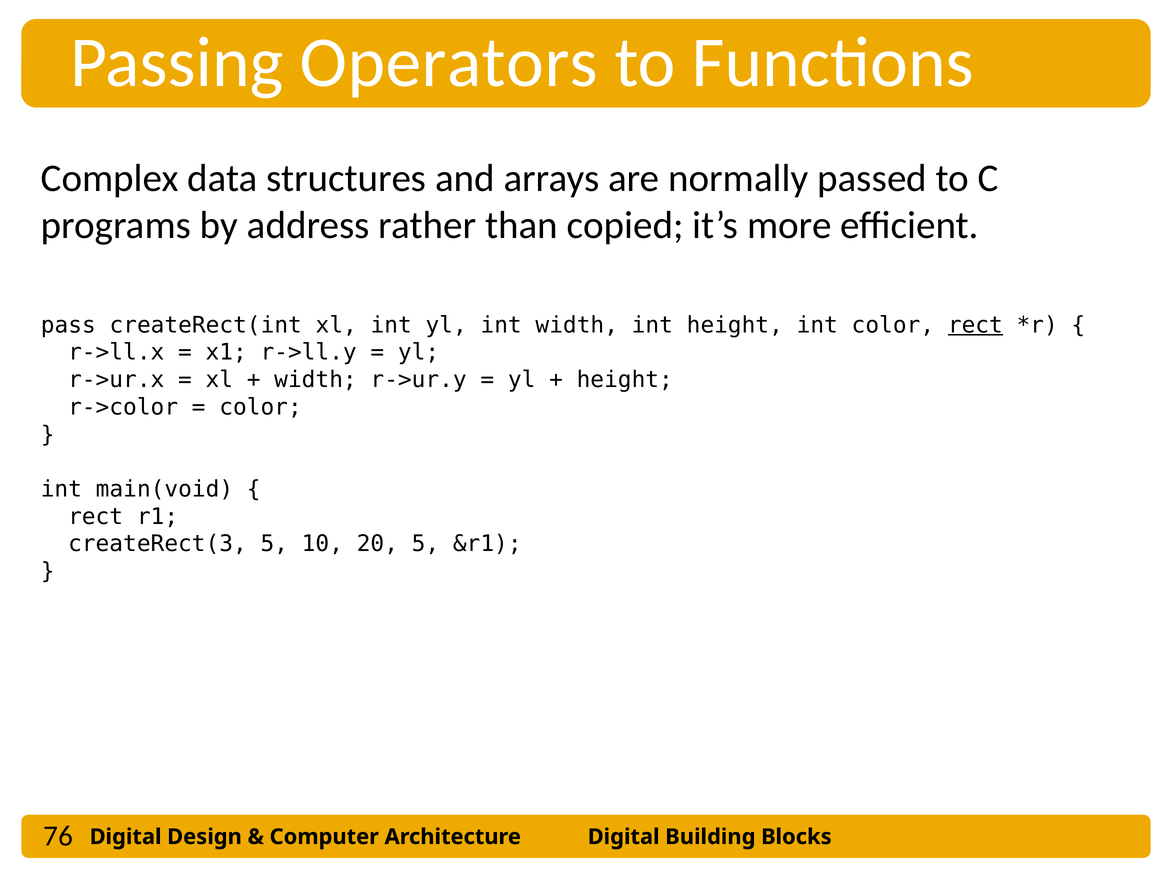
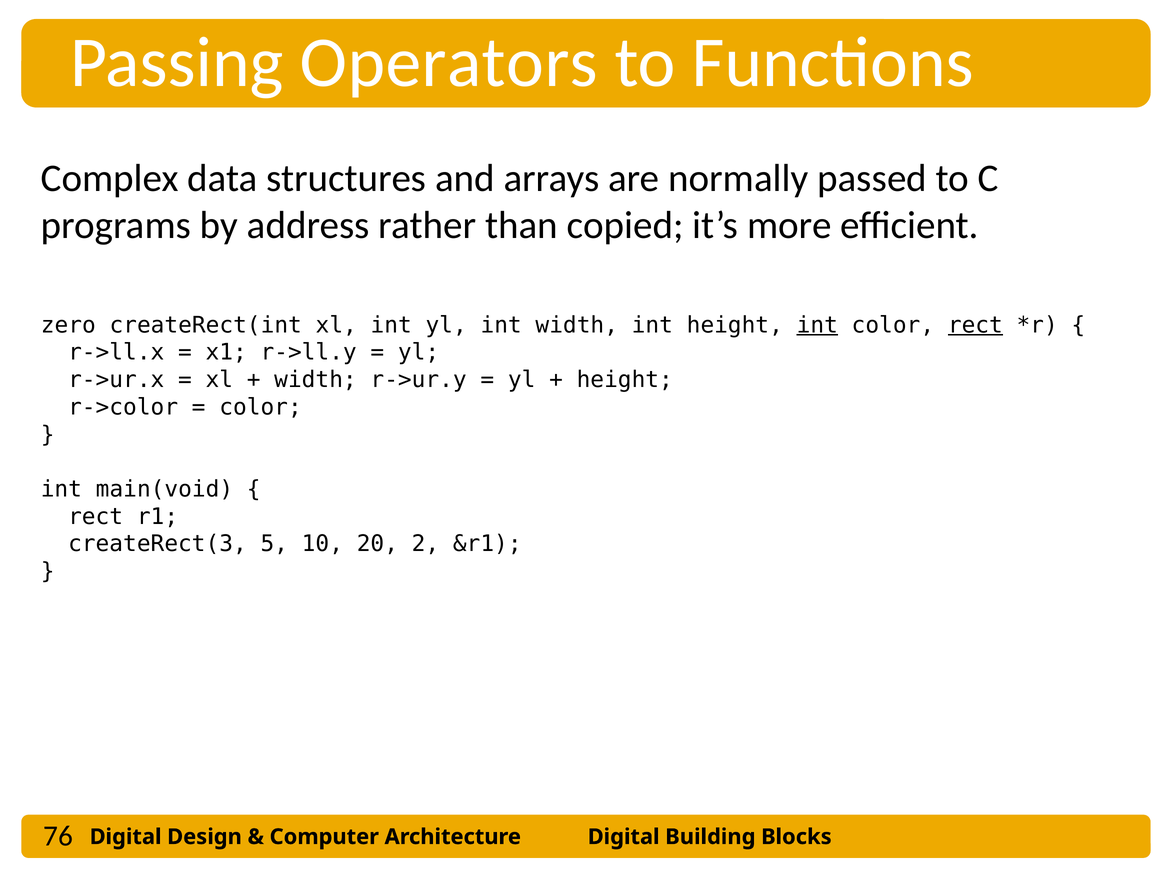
pass: pass -> zero (68, 325)
int underline: none -> present (817, 325)
20 5: 5 -> 2 (425, 544)
